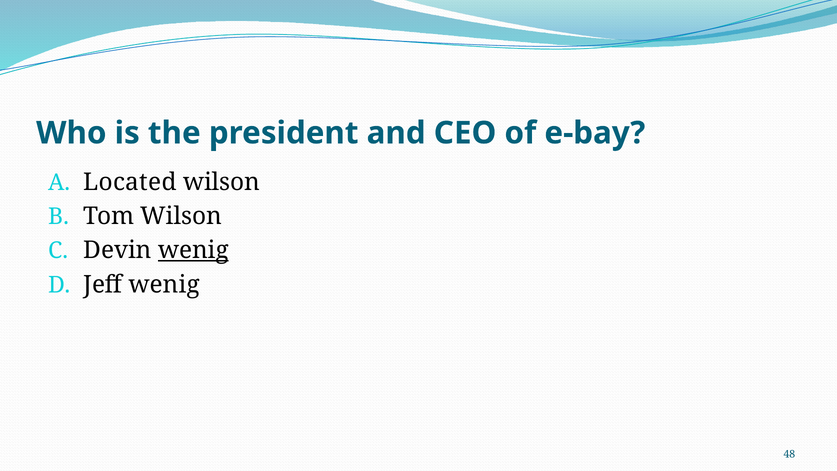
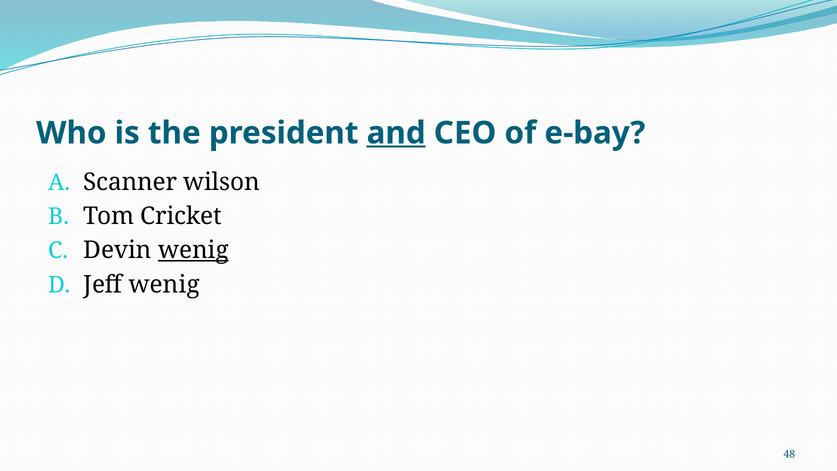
and underline: none -> present (396, 133)
Located: Located -> Scanner (130, 182)
Tom Wilson: Wilson -> Cricket (181, 216)
